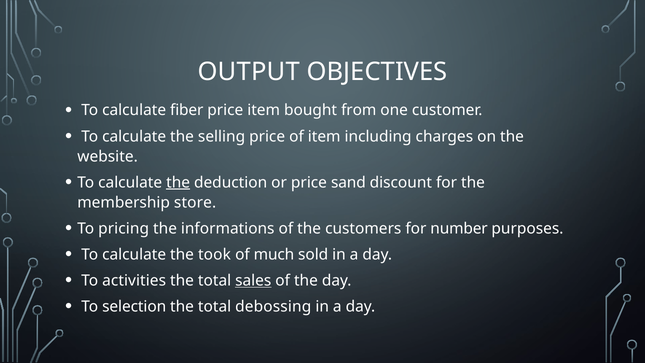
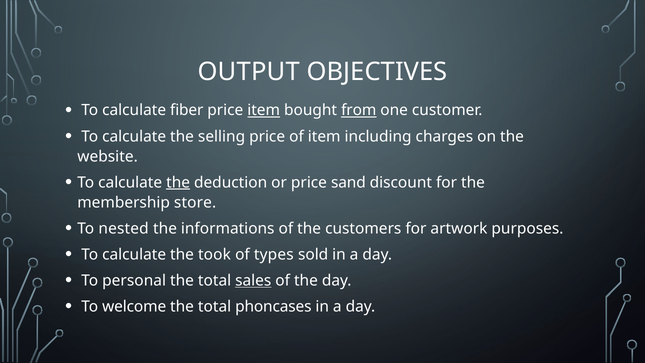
item underline: none -> present (264, 110)
from underline: none -> present (359, 110)
pricing: pricing -> nested (124, 228)
number: number -> artwork (459, 228)
much: much -> types (274, 254)
activities: activities -> personal (134, 280)
selection: selection -> welcome (134, 306)
debossing: debossing -> phoncases (273, 306)
